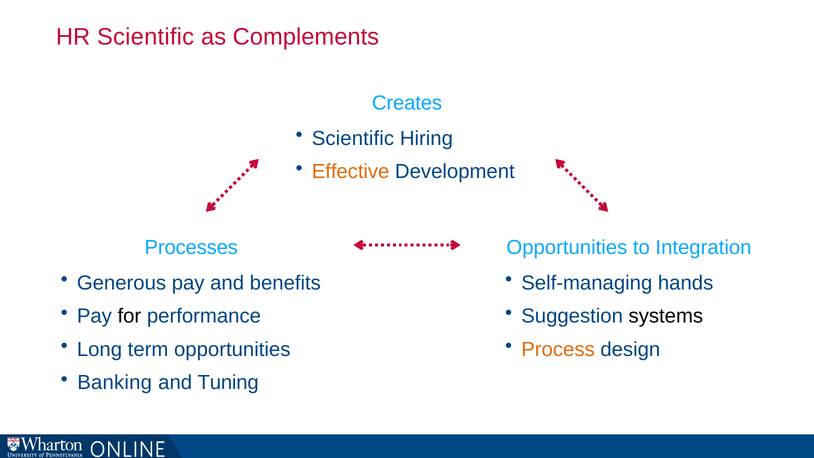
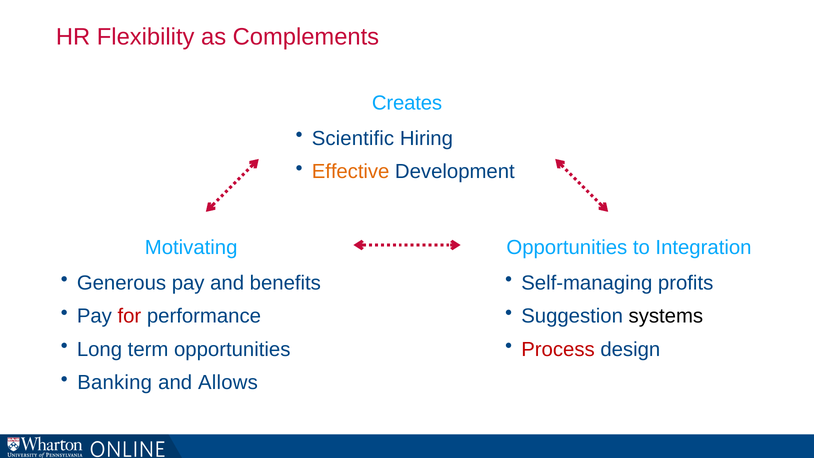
HR Scientific: Scientific -> Flexibility (146, 37)
Processes: Processes -> Motivating (191, 248)
hands: hands -> profits (686, 283)
for colour: black -> red (129, 316)
Process colour: orange -> red (558, 349)
Tuning: Tuning -> Allows (228, 383)
